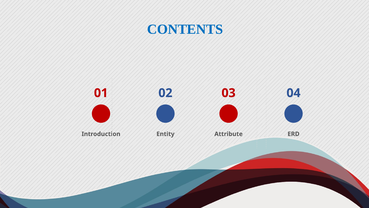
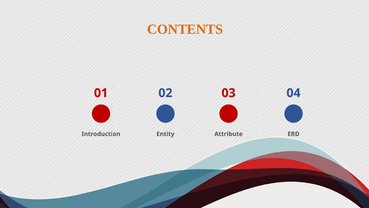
CONTENTS colour: blue -> orange (185, 29)
